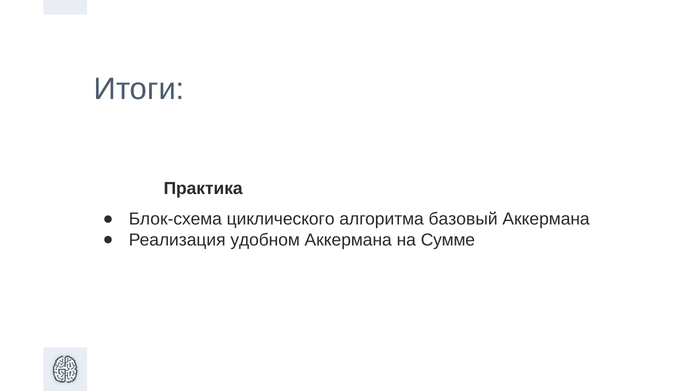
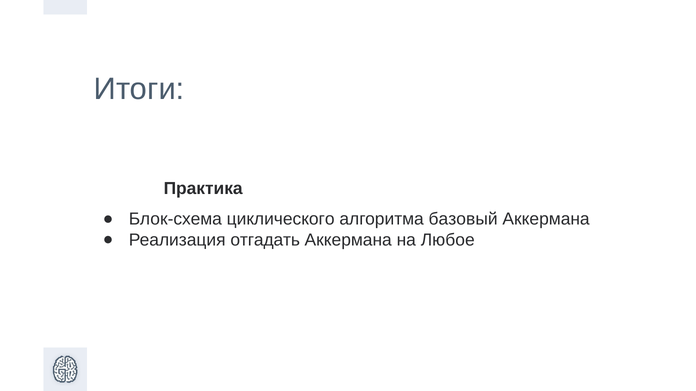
удобном: удобном -> отгадать (265, 240)
Сумме: Сумме -> Любое (448, 240)
